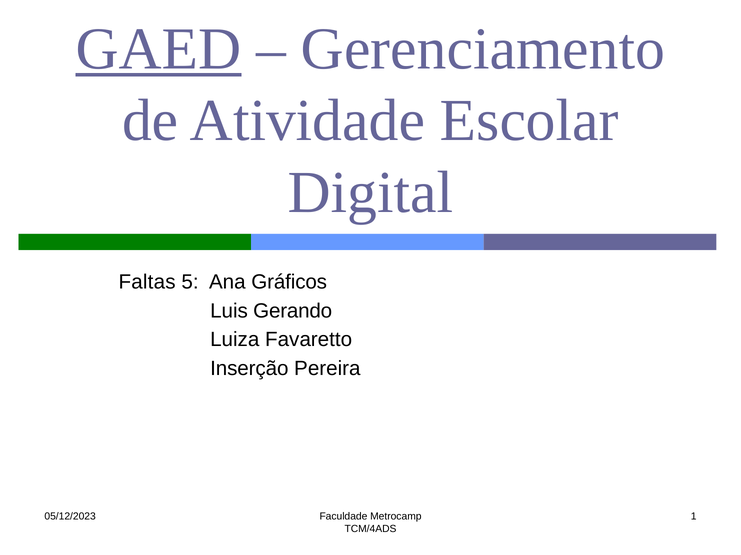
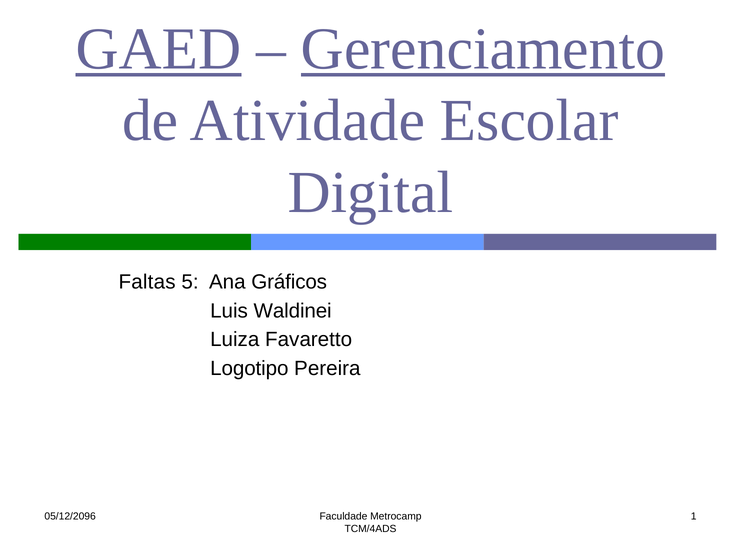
Gerenciamento underline: none -> present (483, 49)
Gerando: Gerando -> Waldinei (293, 311)
Inserção: Inserção -> Logotipo (249, 369)
05/12/2023: 05/12/2023 -> 05/12/2096 (70, 517)
